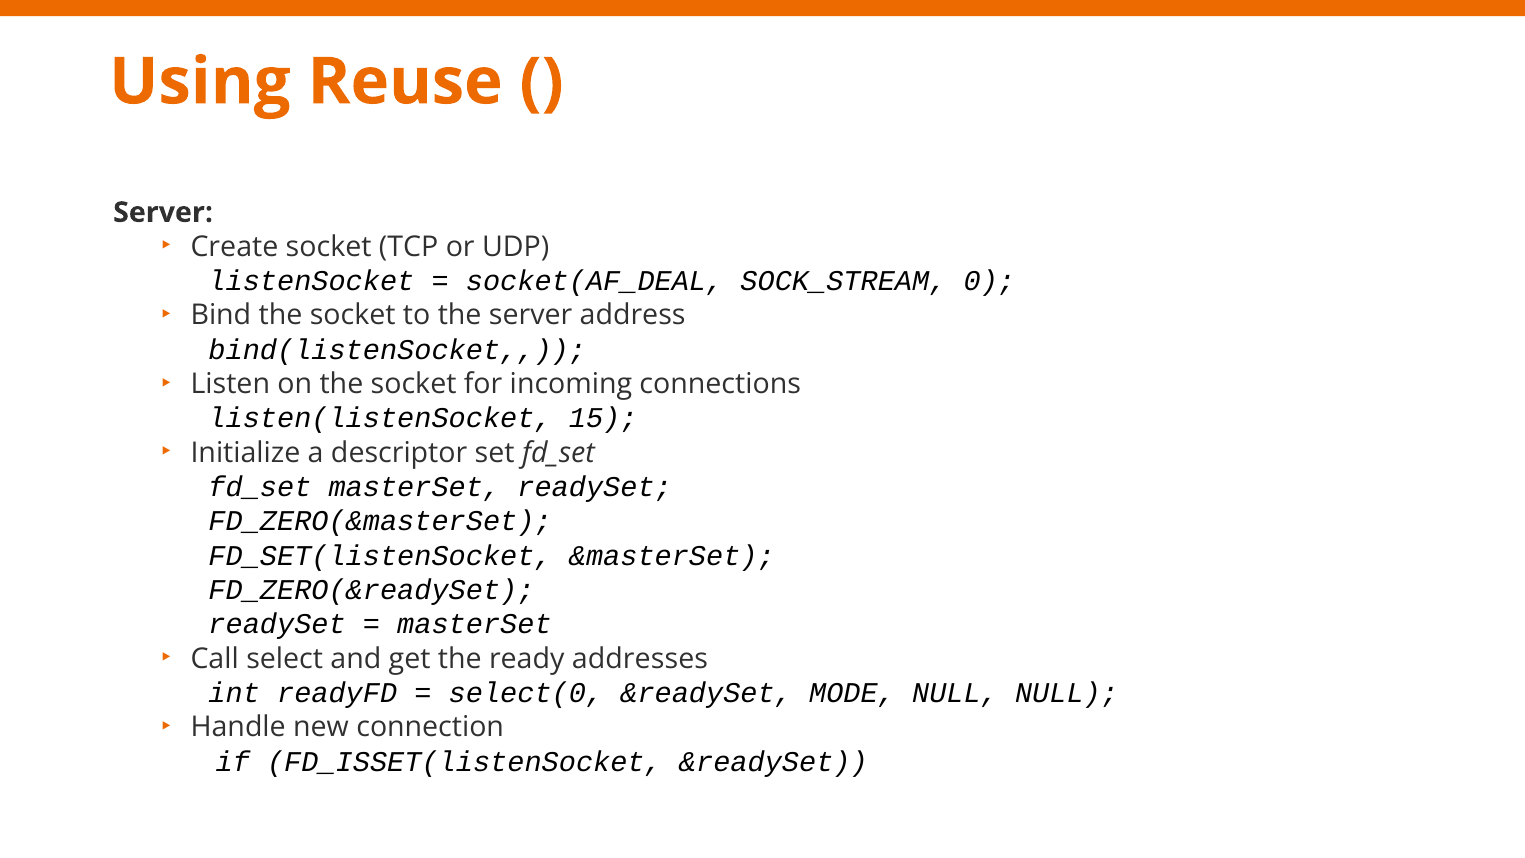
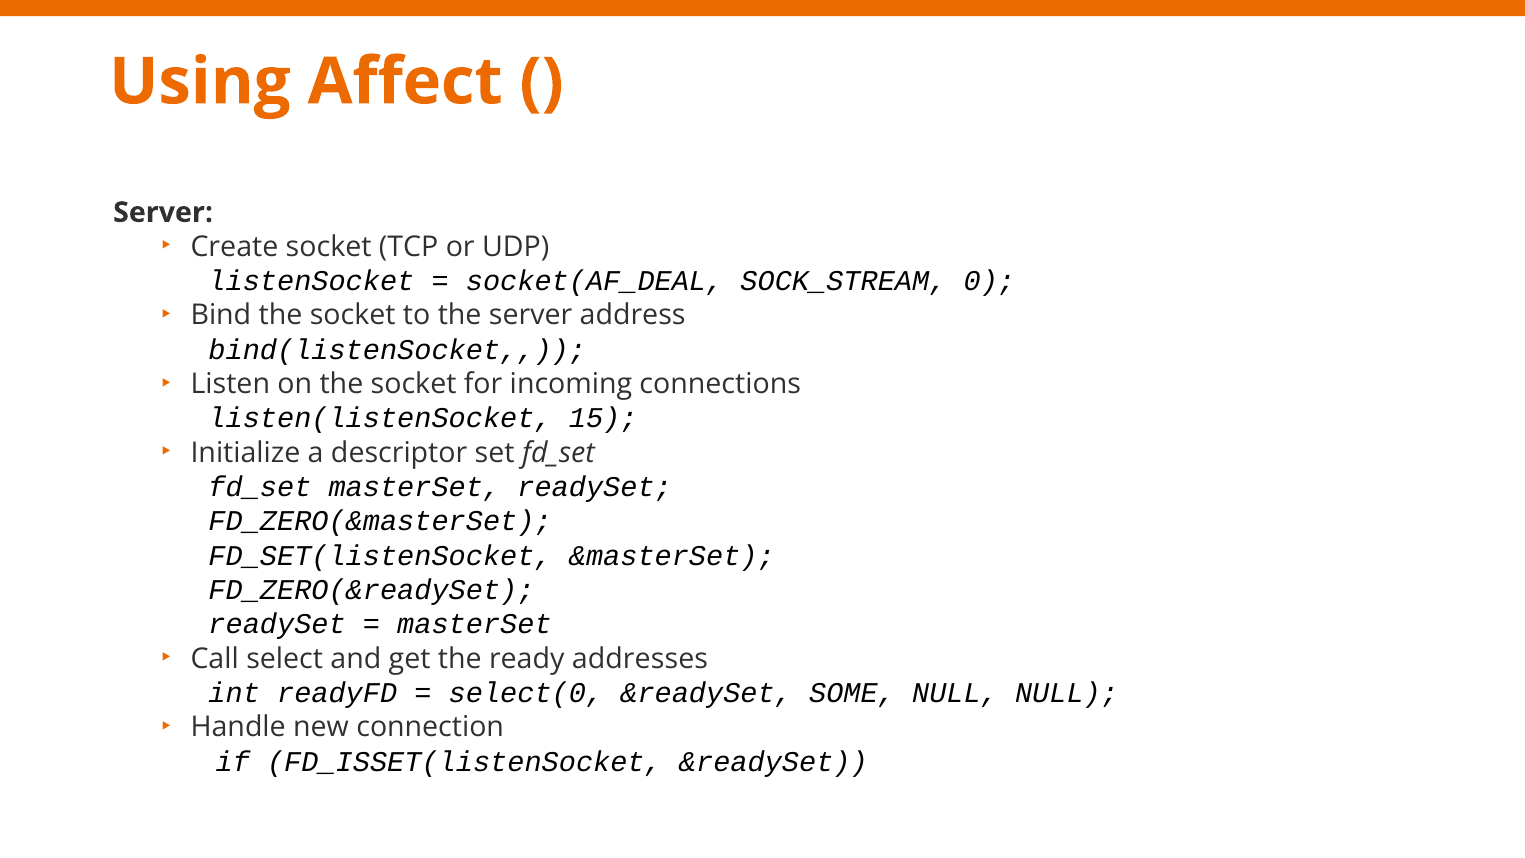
Reuse: Reuse -> Affect (405, 82)
MODE: MODE -> SOME (852, 693)
